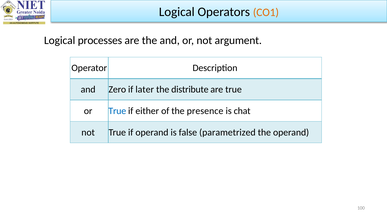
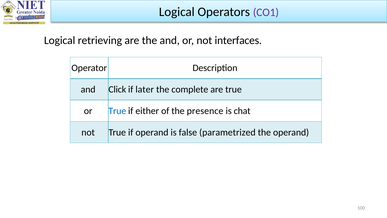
CO1 colour: orange -> purple (266, 12)
processes: processes -> retrieving (100, 40)
argument: argument -> interfaces (238, 40)
Zero: Zero -> Click (117, 89)
distribute: distribute -> complete (190, 89)
